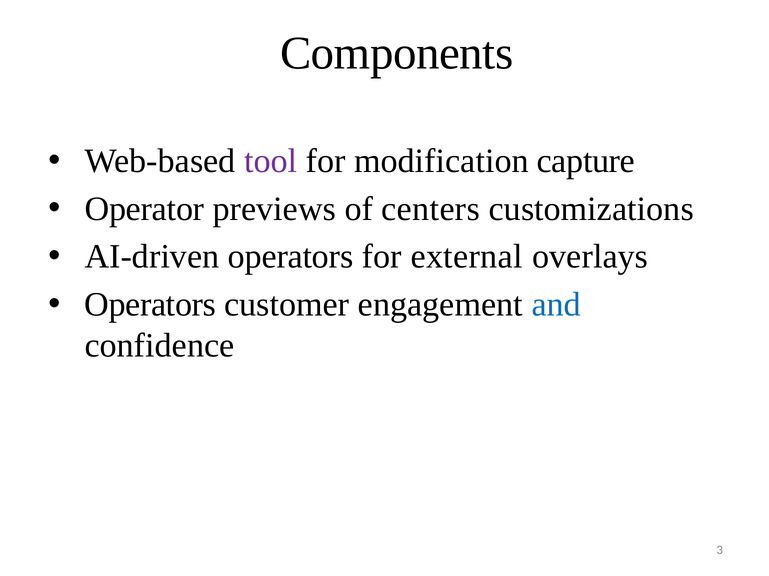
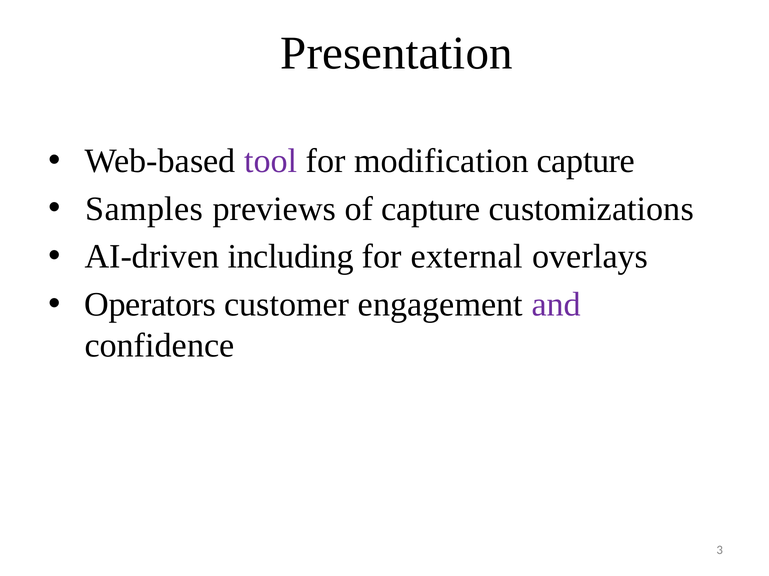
Components: Components -> Presentation (396, 53)
Operator: Operator -> Samples (144, 209)
of centers: centers -> capture (431, 209)
AI-driven operators: operators -> including (291, 257)
and colour: blue -> purple (556, 305)
